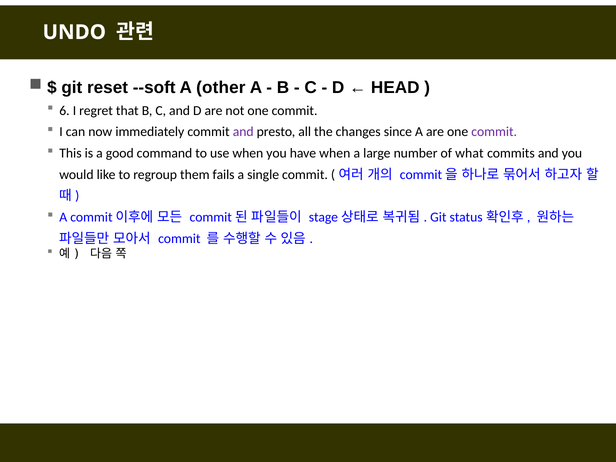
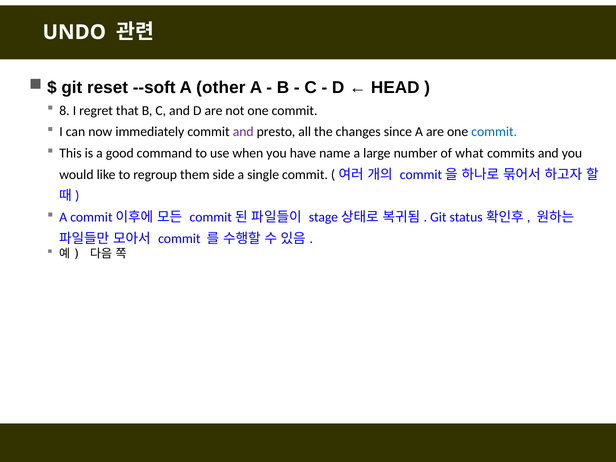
6: 6 -> 8 (65, 111)
commit colour: purple -> blue (494, 132)
have when: when -> name (335, 153)
fails: fails -> side (224, 175)
